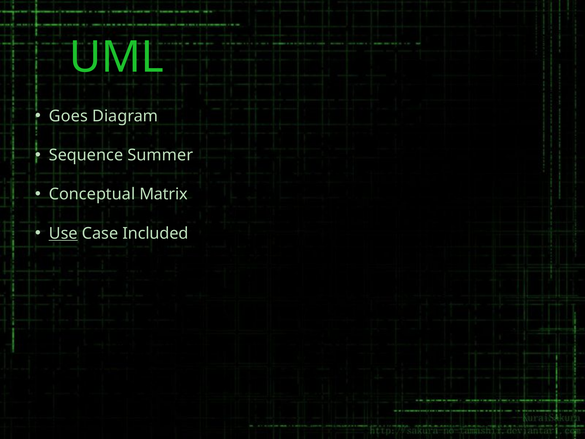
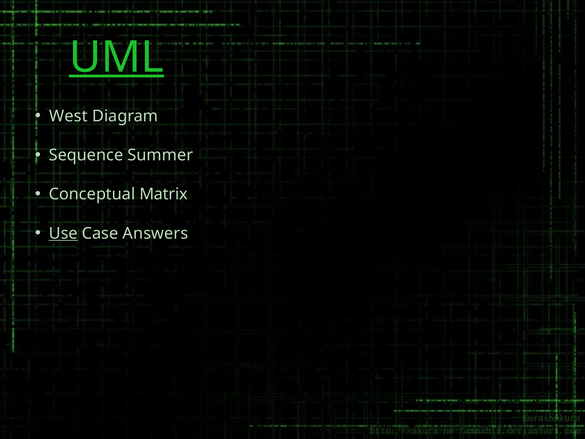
UML underline: none -> present (117, 57)
Goes: Goes -> West (68, 116)
Included: Included -> Answers (155, 233)
